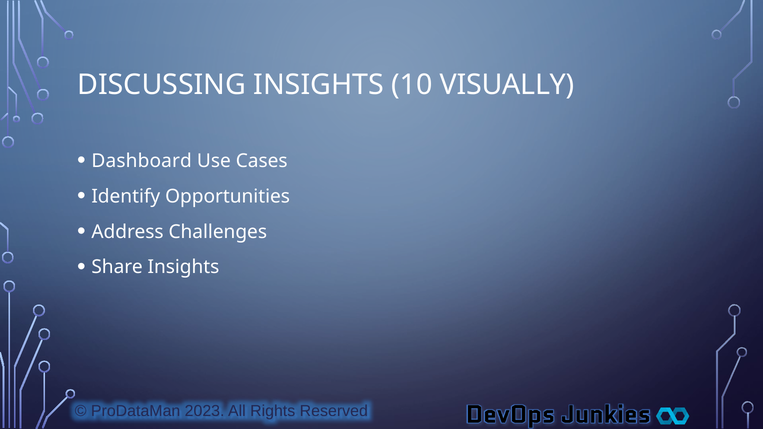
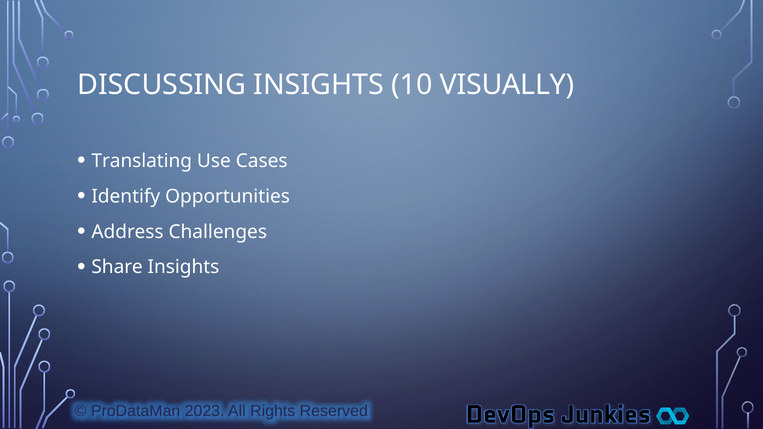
Dashboard: Dashboard -> Translating (142, 161)
